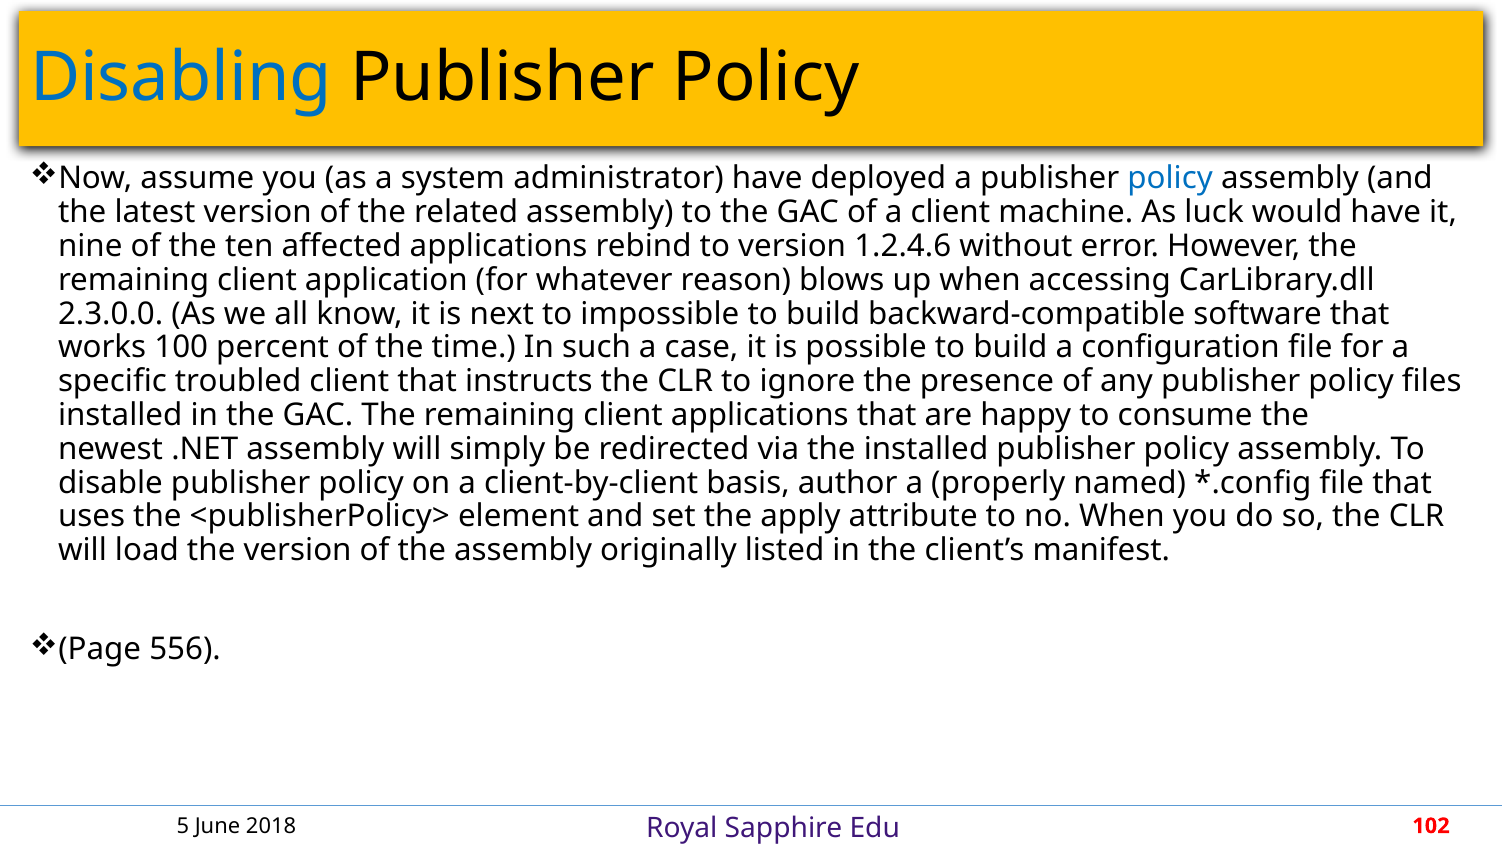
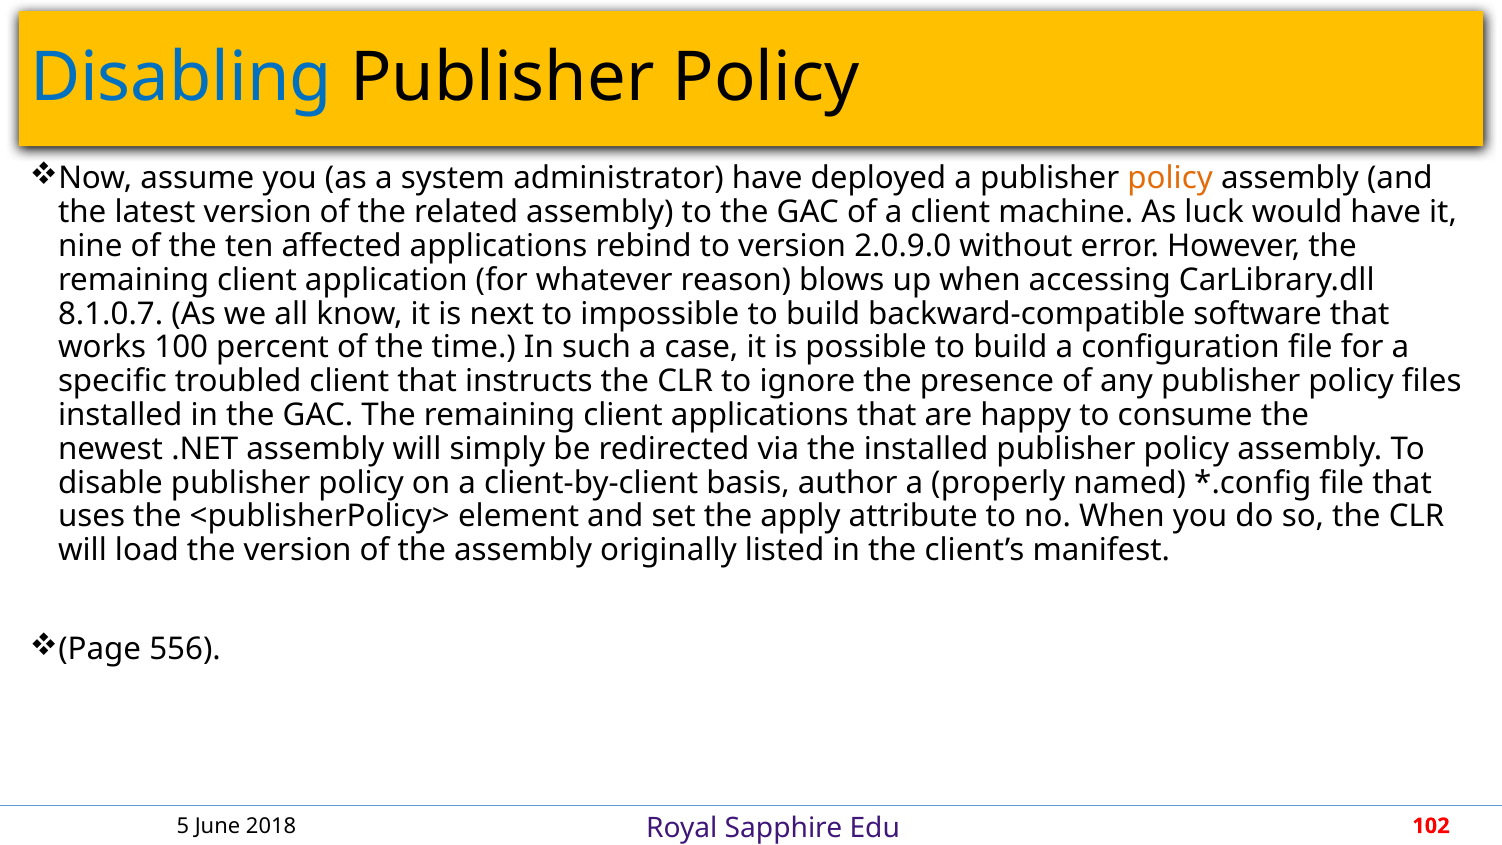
policy colour: blue -> orange (1170, 179)
1.2.4.6: 1.2.4.6 -> 2.0.9.0 (903, 246)
2.3.0.0: 2.3.0.0 -> 8.1.0.7 (111, 314)
